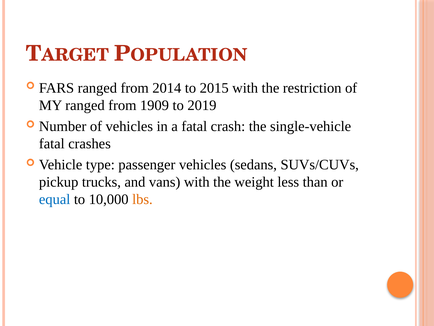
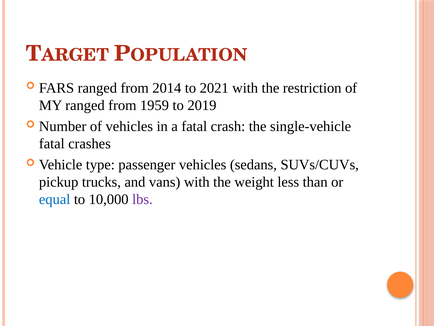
2015: 2015 -> 2021 (214, 88)
1909: 1909 -> 1959 (154, 105)
lbs colour: orange -> purple (142, 199)
